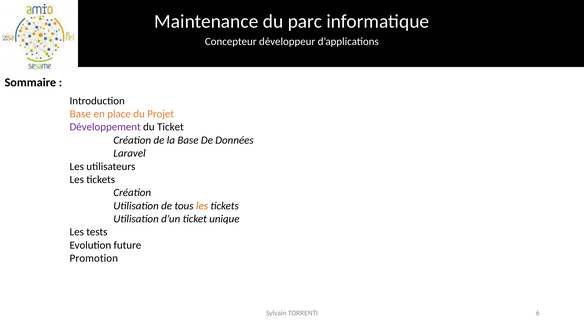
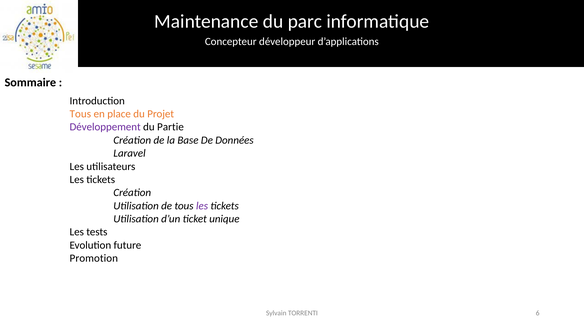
Base: Base -> Tous (80, 114)
du Ticket: Ticket -> Partie (170, 127)
les colour: orange -> purple (202, 206)
